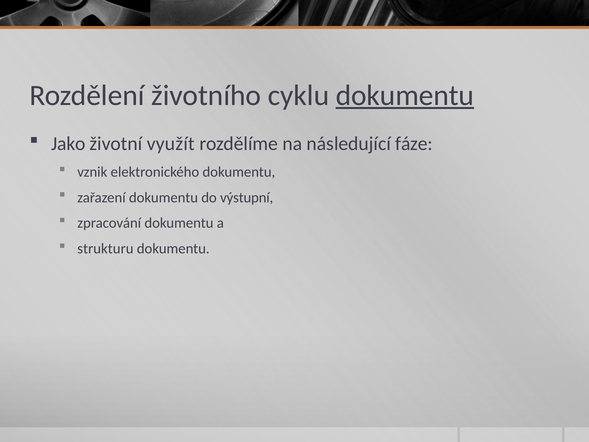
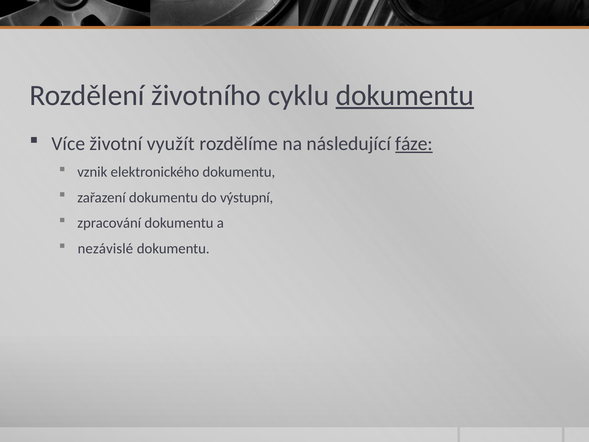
Jako: Jako -> Více (68, 144)
fáze underline: none -> present (414, 144)
strukturu: strukturu -> nezávislé (105, 248)
